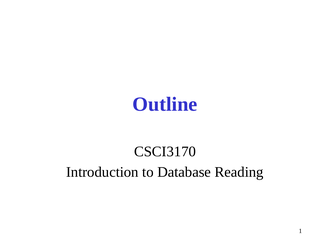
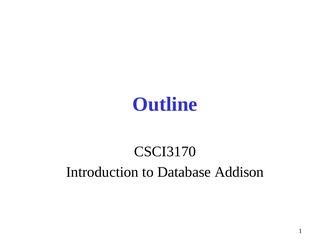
Reading: Reading -> Addison (239, 172)
